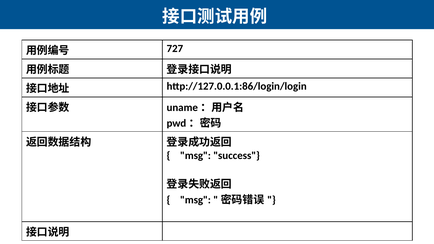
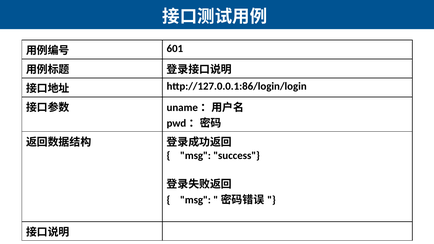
727: 727 -> 601 (175, 48)
